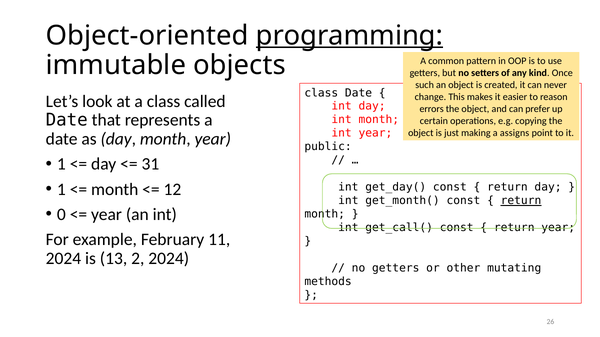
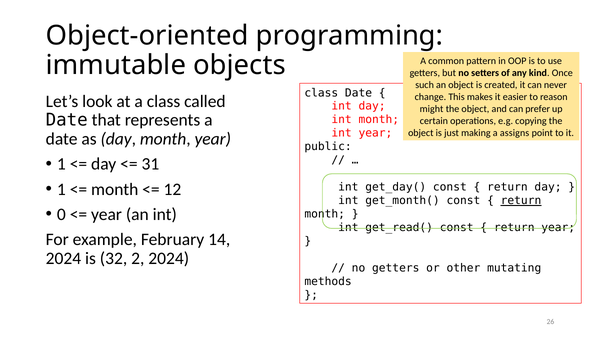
programming underline: present -> none (349, 36)
errors: errors -> might (432, 109)
get_call(: get_call( -> get_read( (399, 228)
11: 11 -> 14 (219, 240)
13: 13 -> 32 (114, 259)
